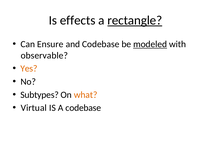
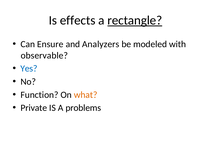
and Codebase: Codebase -> Analyzers (101, 44)
modeled underline: present -> none (150, 44)
Yes colour: orange -> blue (29, 69)
Subtypes: Subtypes -> Function (40, 95)
Virtual: Virtual -> Private (34, 108)
A codebase: codebase -> problems (83, 108)
